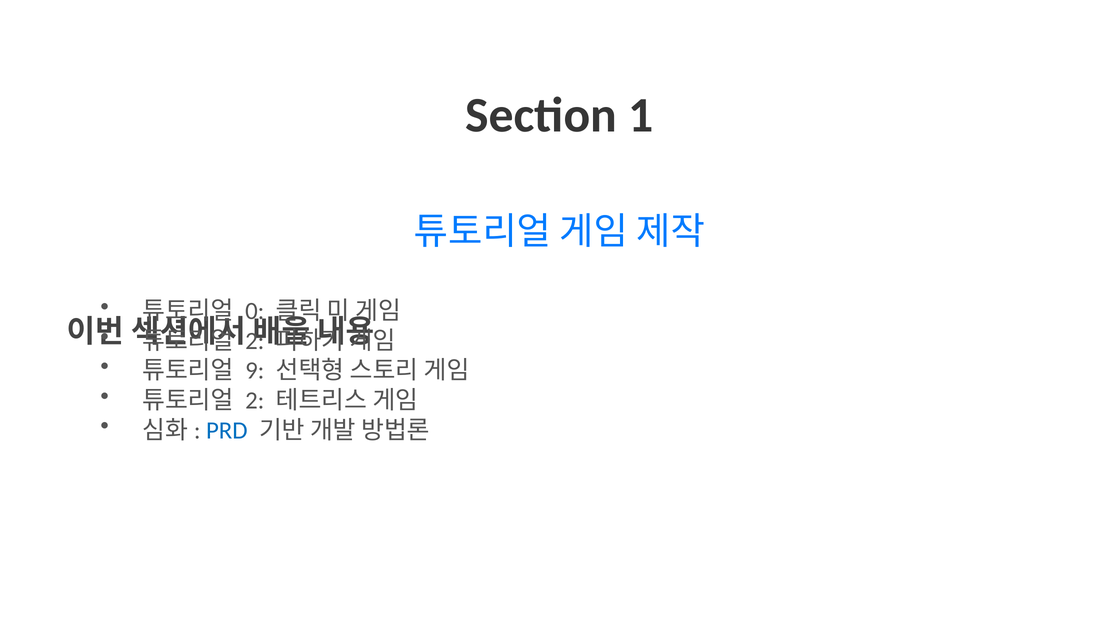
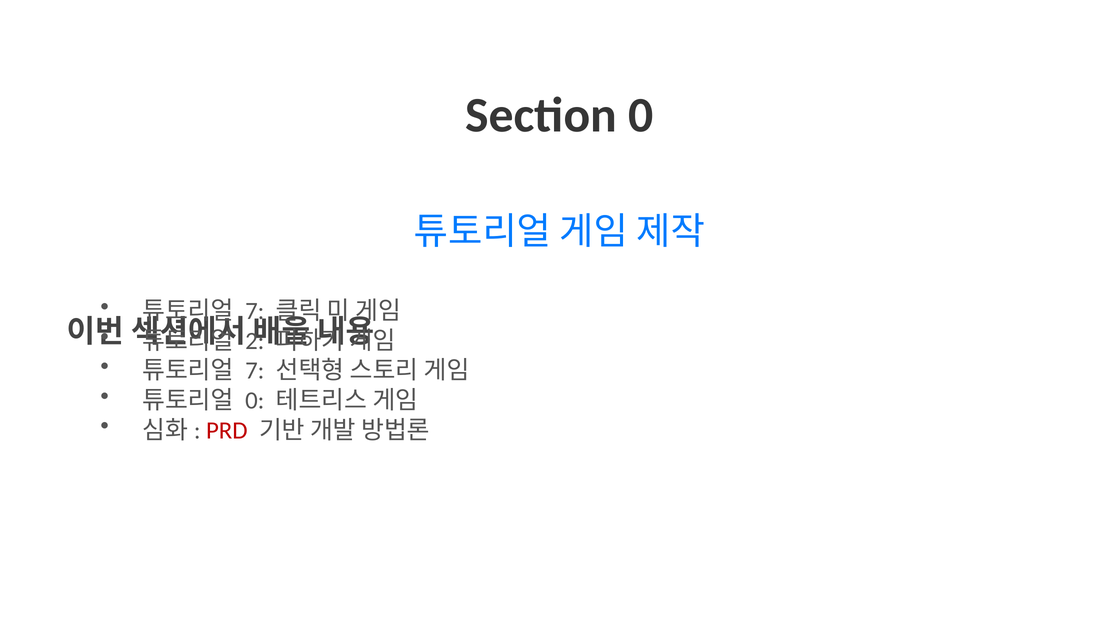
Section 1: 1 -> 0 (641, 115)
0: 0 -> 7 (255, 311)
9: 9 -> 7 (255, 371)
2: 2 -> 0 (255, 401)
PRD colour: blue -> red (227, 431)
